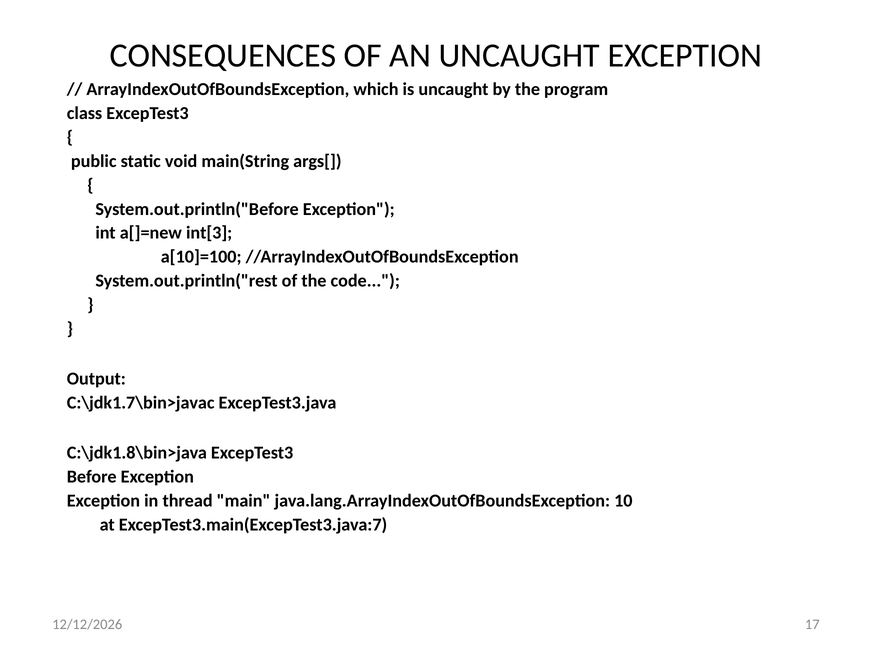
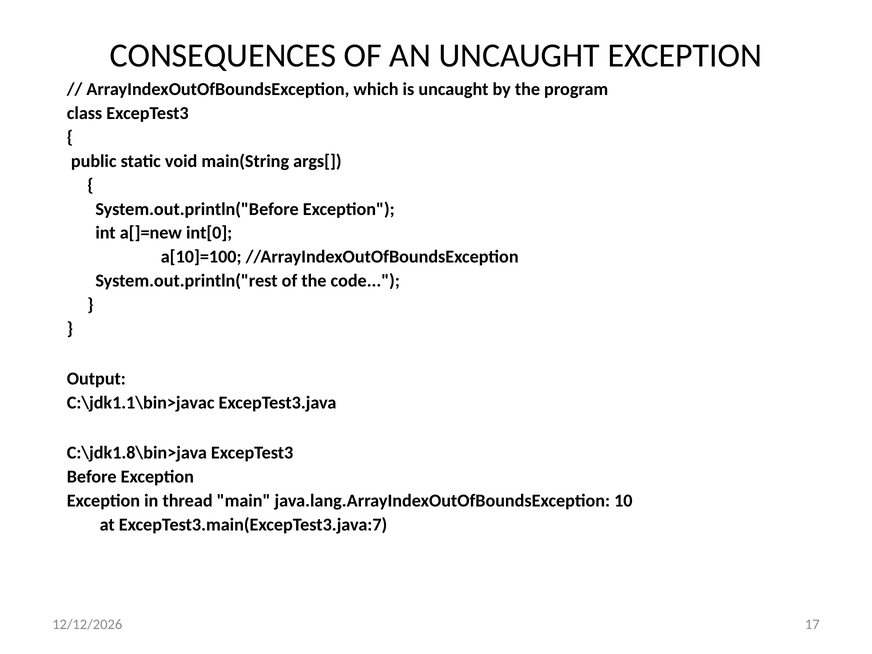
int[3: int[3 -> int[0 (209, 233)
C:\jdk1.7\bin>javac: C:\jdk1.7\bin>javac -> C:\jdk1.1\bin>javac (141, 403)
